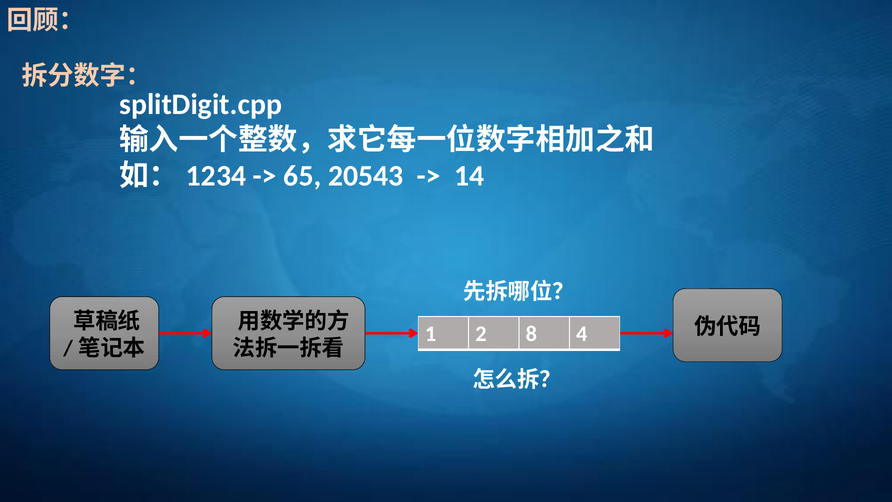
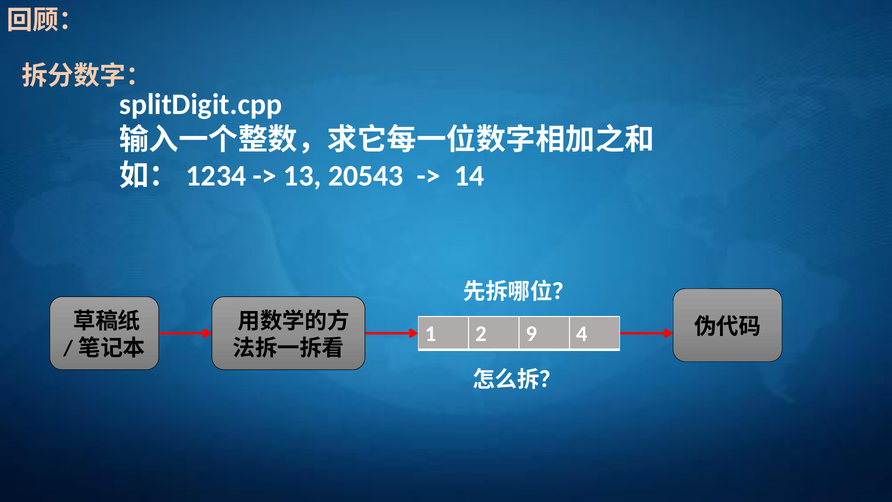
65: 65 -> 13 (302, 176)
8: 8 -> 9 (531, 333)
